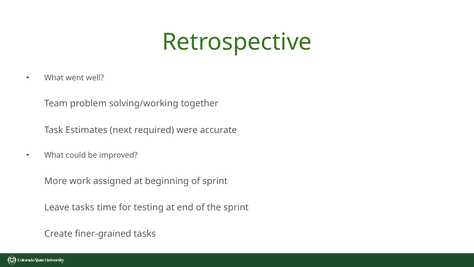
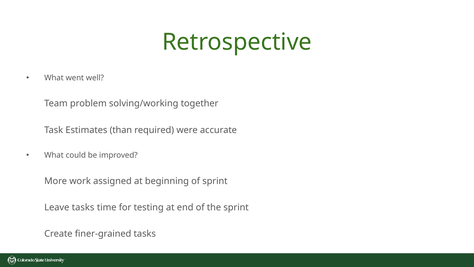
next: next -> than (121, 130)
